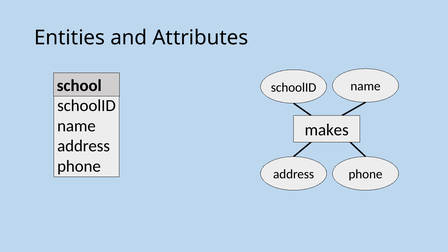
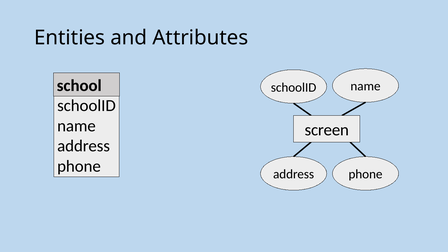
makes: makes -> screen (327, 130)
